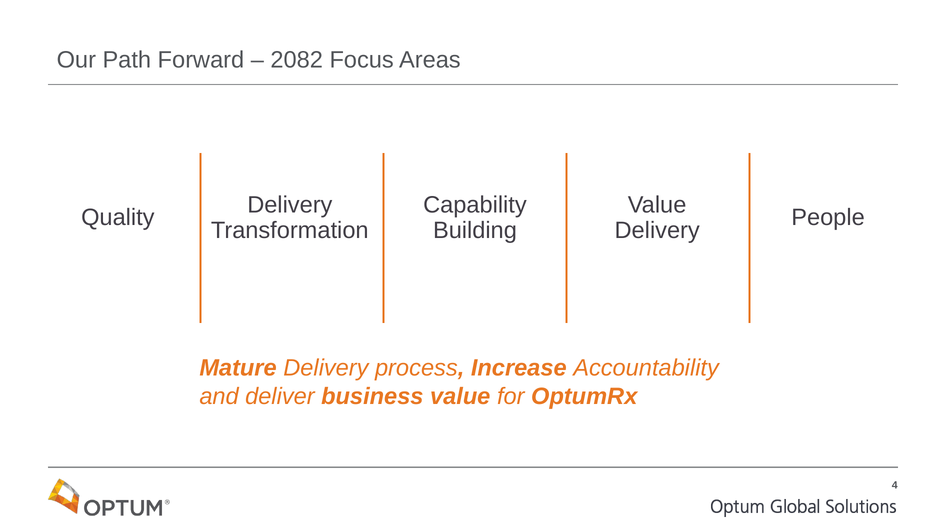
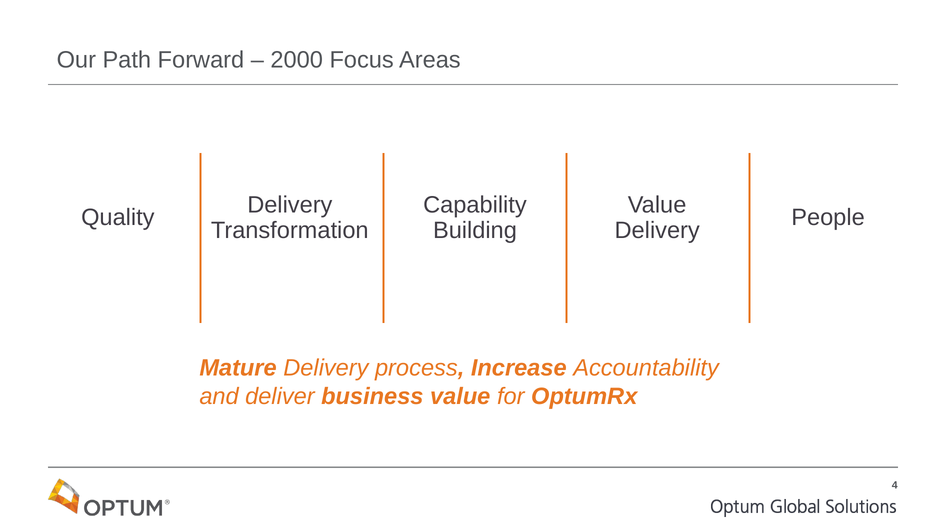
2082: 2082 -> 2000 (297, 60)
